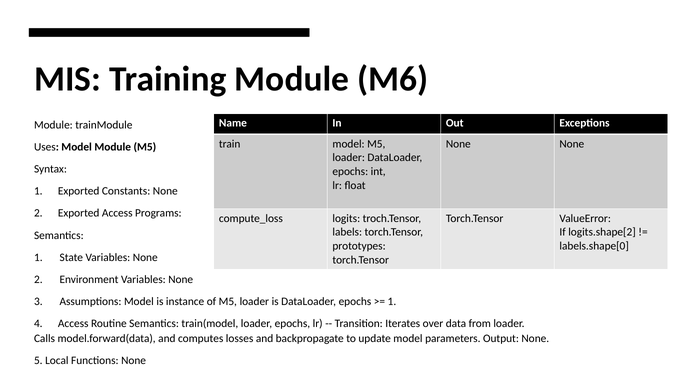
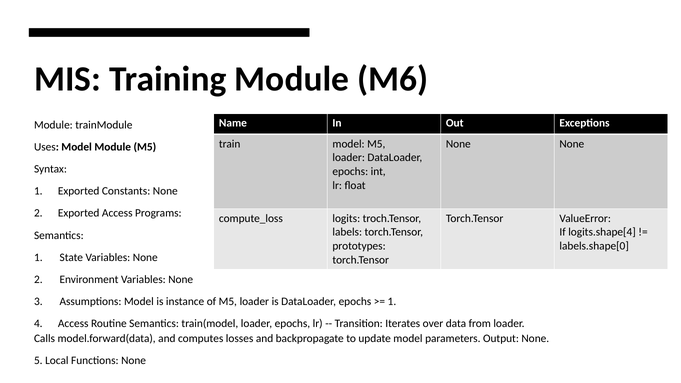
logits.shape[2: logits.shape[2 -> logits.shape[4 (602, 232)
